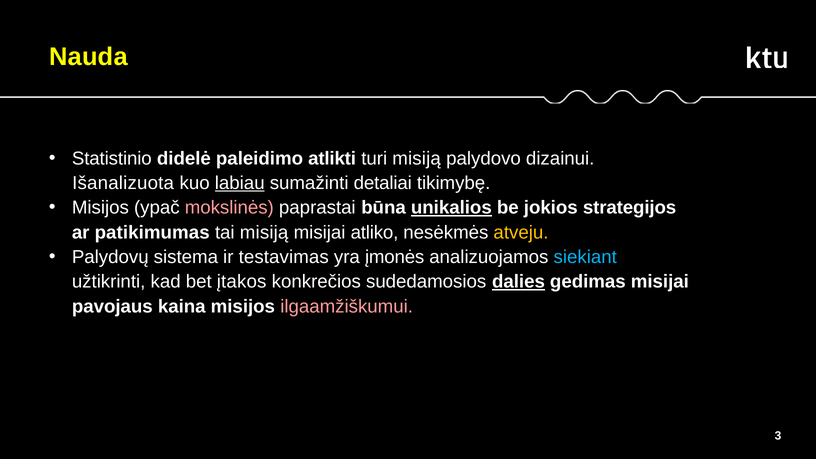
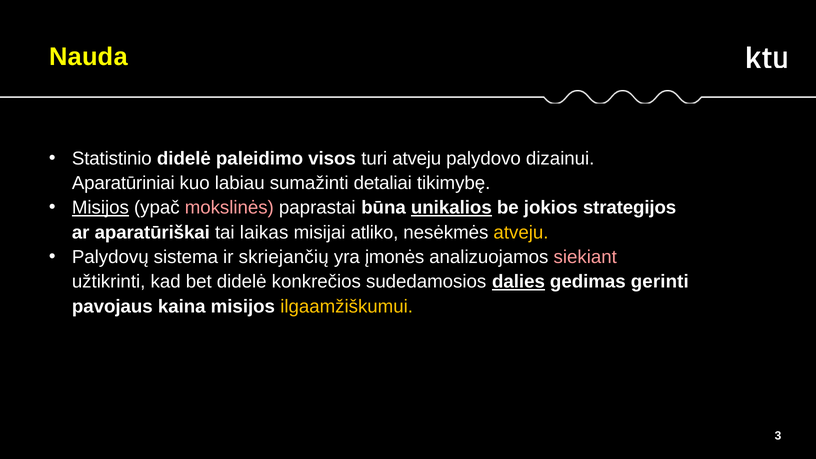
atlikti: atlikti -> visos (332, 158)
turi misiją: misiją -> atveju (417, 158)
Išanalizuota: Išanalizuota -> Aparatūriniai (123, 183)
labiau underline: present -> none (240, 183)
Misijos underline: none -> present (100, 208)
patikimumas: patikimumas -> aparatūriškai (152, 232)
tai misiją: misiją -> laikas (264, 232)
testavimas: testavimas -> skriejančių (284, 257)
siekiant colour: light blue -> pink (585, 257)
bet įtakos: įtakos -> didelė (242, 282)
gedimas misijai: misijai -> gerinti (660, 282)
ilgaamžiškumui colour: pink -> yellow (347, 306)
